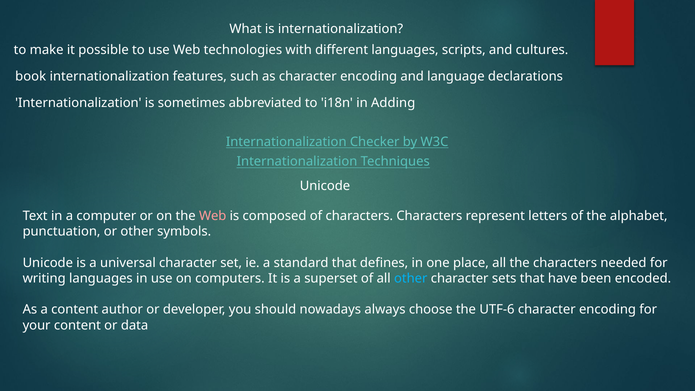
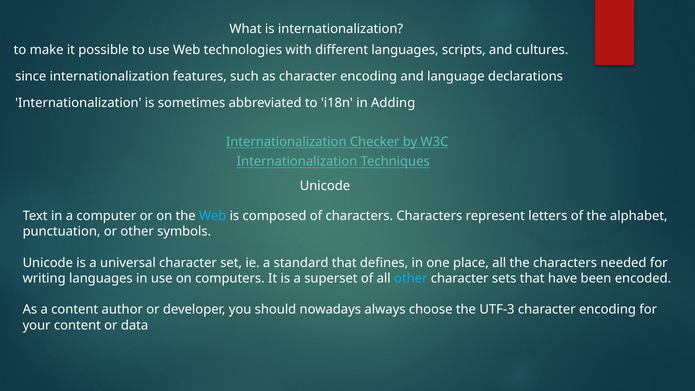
book: book -> since (31, 76)
Web colour: pink -> light blue (213, 216)
UTF-6: UTF-6 -> UTF-3 (497, 310)
